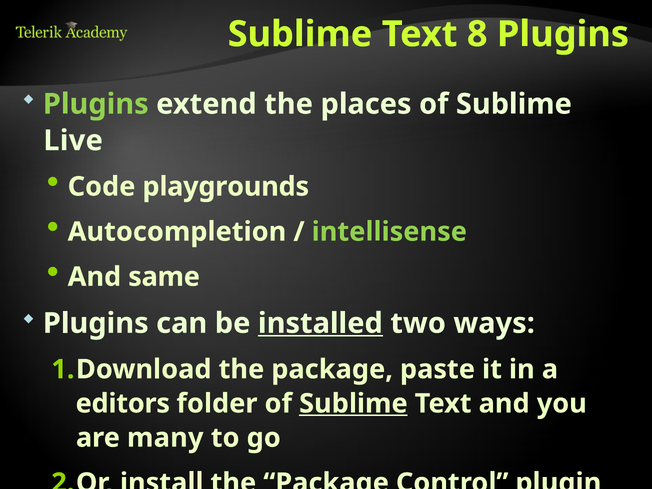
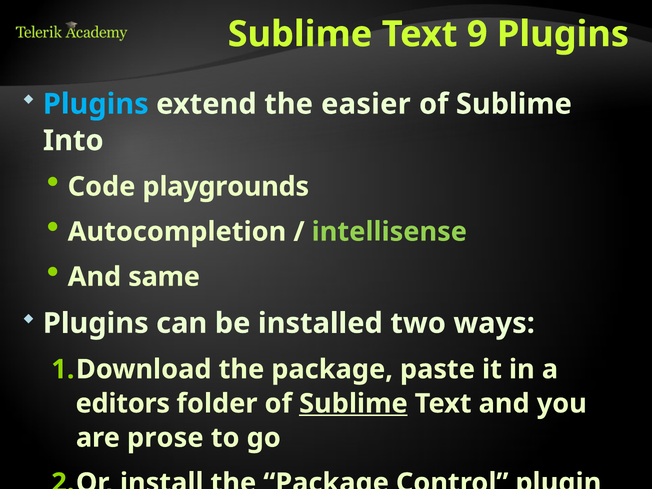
8: 8 -> 9 (477, 34)
Plugins colour: light green -> light blue (96, 104)
places: places -> easier (366, 104)
Live: Live -> Into (73, 141)
installed underline: present -> none (320, 323)
many: many -> prose (165, 438)
